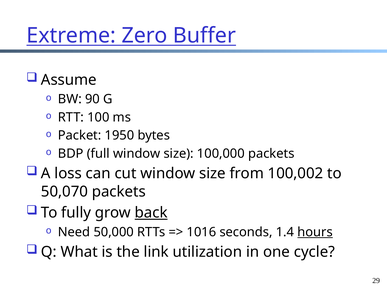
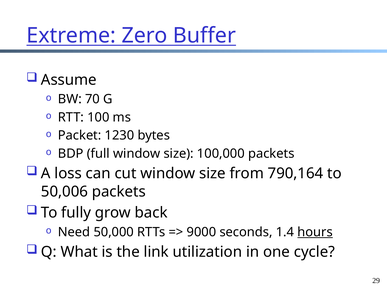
90: 90 -> 70 (92, 99)
1950: 1950 -> 1230 (119, 135)
100,002: 100,002 -> 790,164 (295, 173)
50,070: 50,070 -> 50,006 (64, 191)
back underline: present -> none (151, 212)
1016: 1016 -> 9000 (201, 231)
